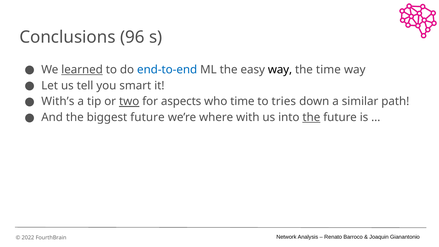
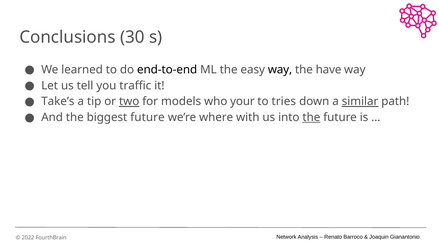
96: 96 -> 30 (132, 37)
learned underline: present -> none (82, 70)
end-to-end colour: blue -> black (167, 70)
the time: time -> have (329, 70)
smart: smart -> traffic (135, 86)
With’s: With’s -> Take’s (58, 101)
aspects: aspects -> models (181, 101)
who time: time -> your (242, 101)
similar underline: none -> present (360, 101)
